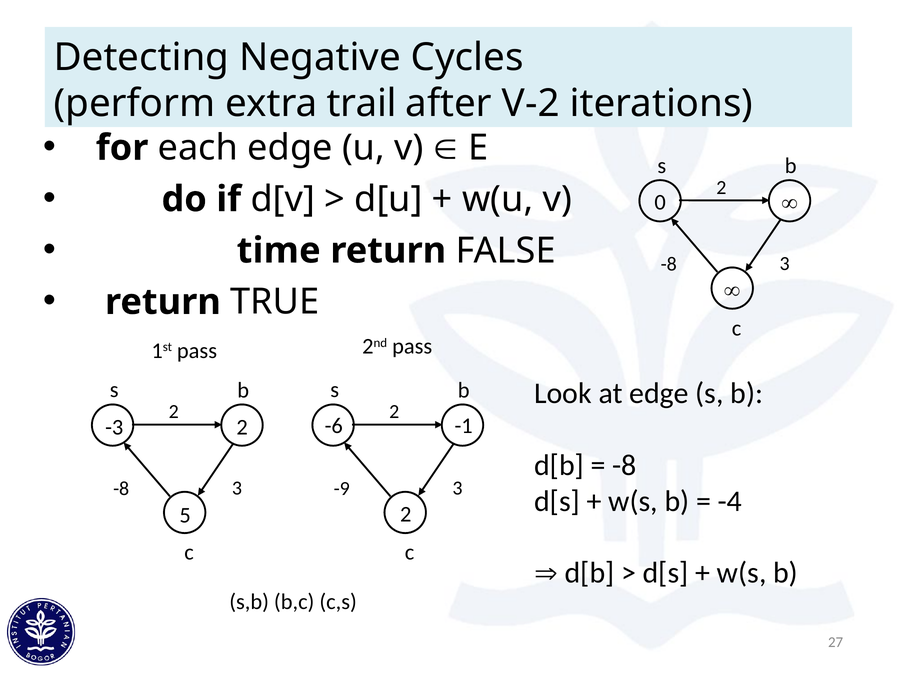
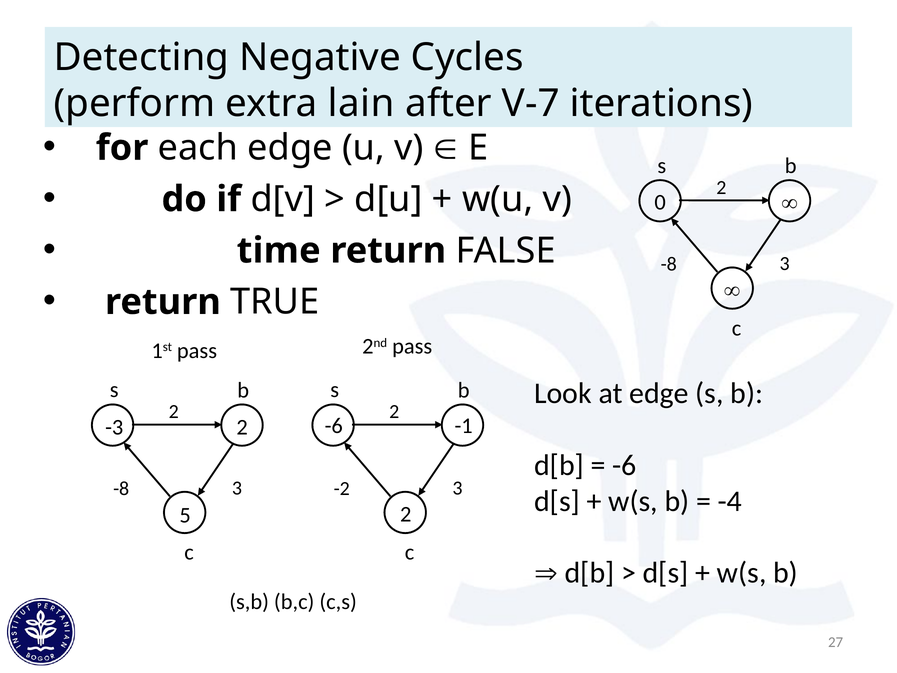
trail: trail -> lain (361, 104)
V-2: V-2 -> V-7 (531, 104)
-8: -8 -> -6 (624, 465)
-9: -9 -> -2 (342, 489)
